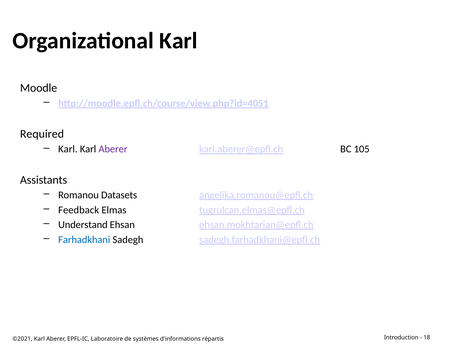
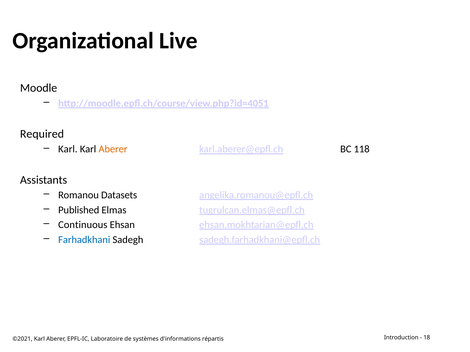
Organizational Karl: Karl -> Live (178, 41)
Aberer colour: purple -> orange (113, 149)
105: 105 -> 118 (362, 149)
Feedback: Feedback -> Published (79, 210)
Understand: Understand -> Continuous (83, 225)
